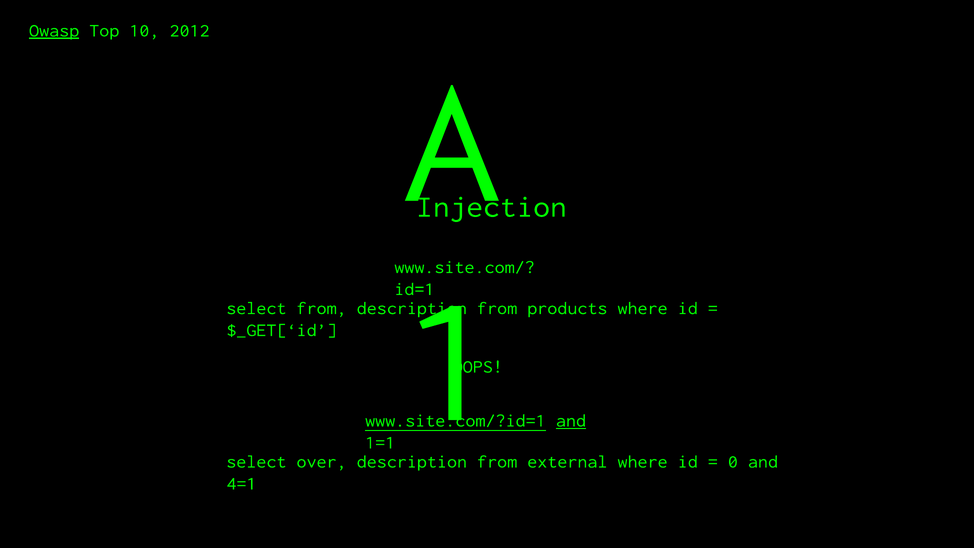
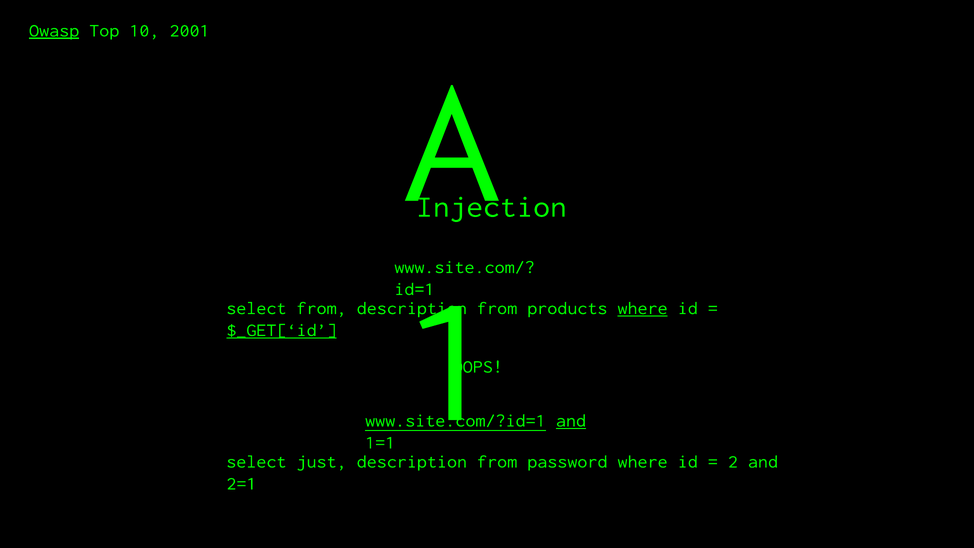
2012: 2012 -> 2001 (190, 30)
where underline: none -> present (643, 308)
$_GET[‘id underline: none -> present (282, 330)
over: over -> just (322, 461)
external: external -> password (567, 461)
0: 0 -> 2 (733, 461)
4=1: 4=1 -> 2=1 (241, 483)
